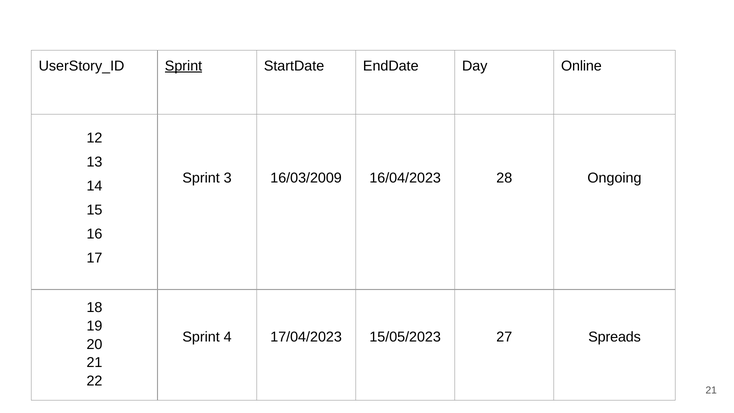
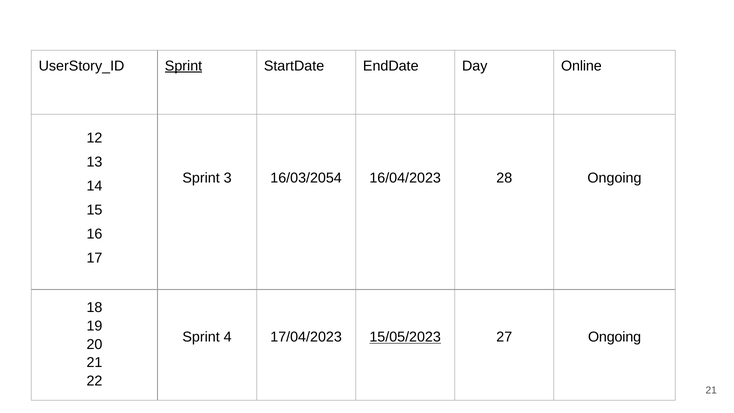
16/03/2009: 16/03/2009 -> 16/03/2054 (306, 178)
15/05/2023 underline: none -> present (405, 337)
27 Spreads: Spreads -> Ongoing (615, 337)
